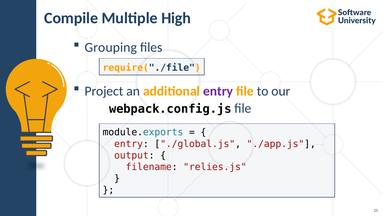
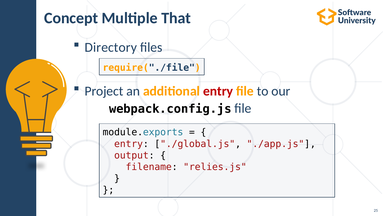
Compile: Compile -> Concept (71, 18)
High: High -> That (176, 18)
Grouping: Grouping -> Directory (111, 47)
entry colour: purple -> red (218, 91)
